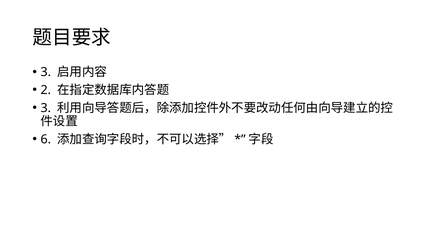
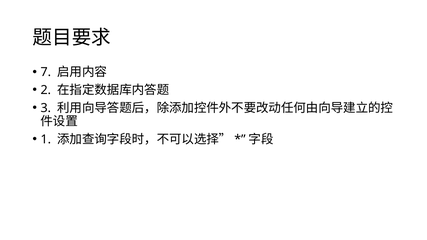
3: 3 -> 7 (46, 72)
6: 6 -> 1 (46, 139)
